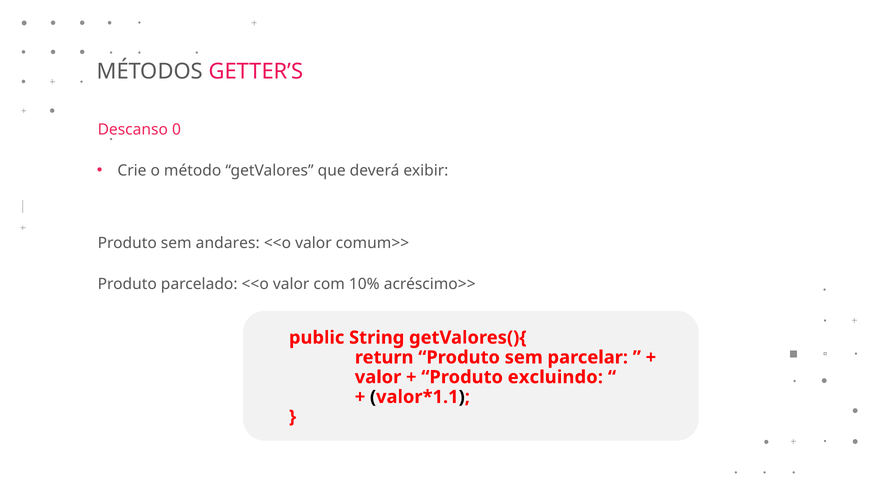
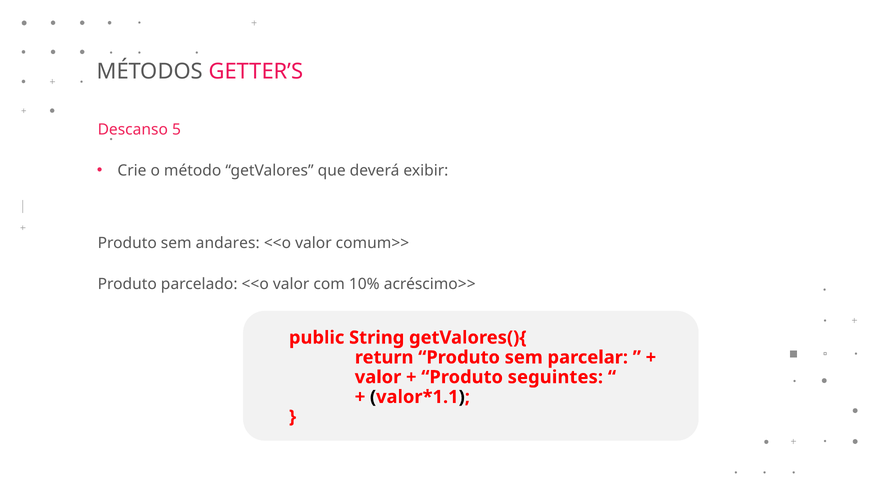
0: 0 -> 5 (176, 130)
excluindo: excluindo -> seguintes (555, 377)
